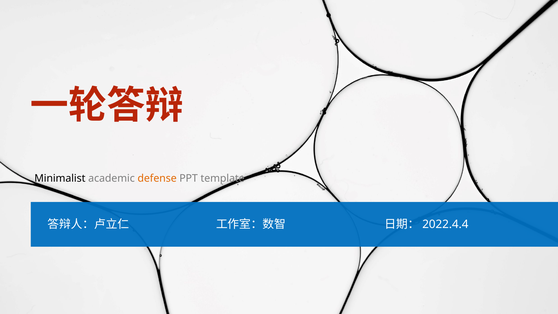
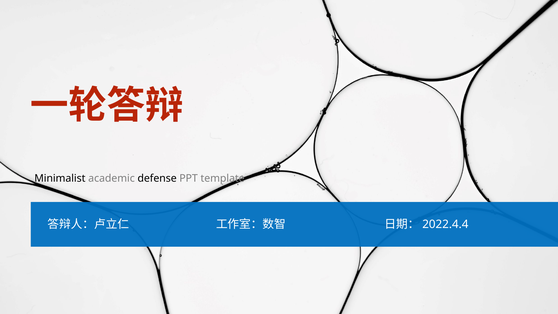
defense colour: orange -> black (157, 178)
